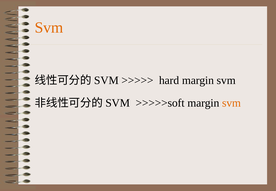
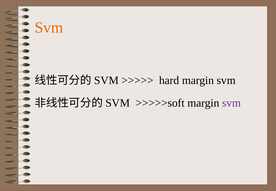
svm colour: orange -> purple (232, 103)
